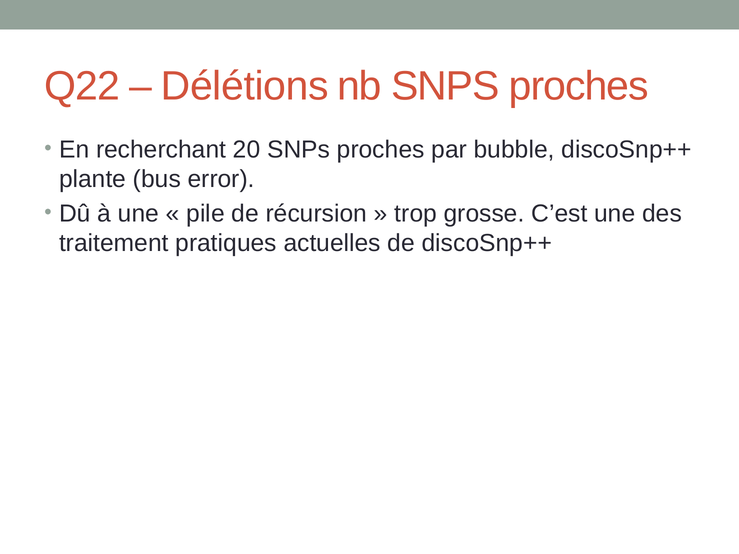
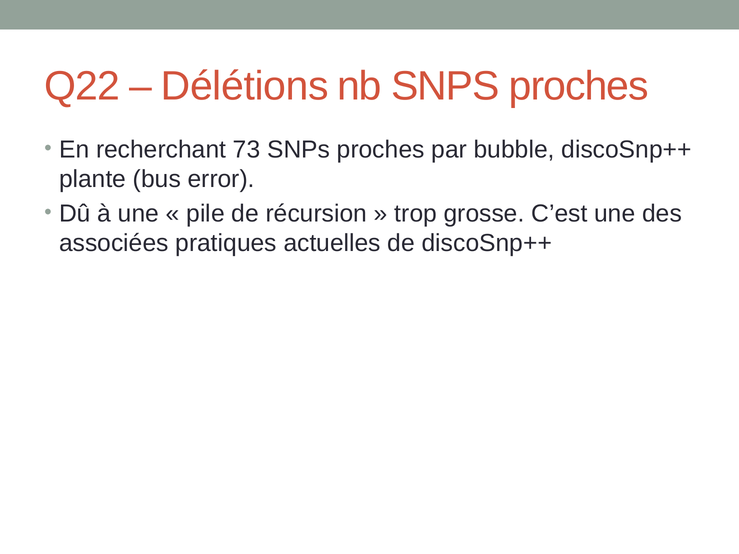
20: 20 -> 73 (247, 150)
traitement: traitement -> associées (114, 243)
